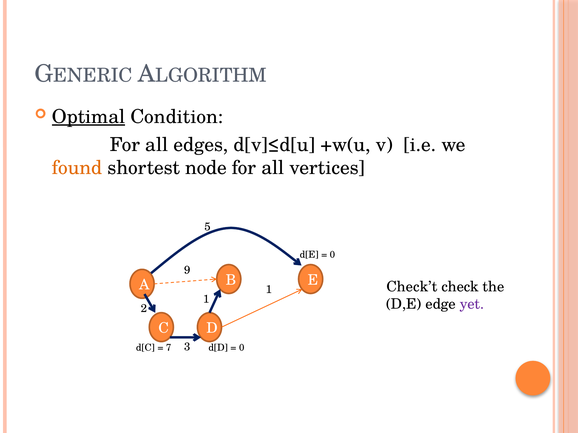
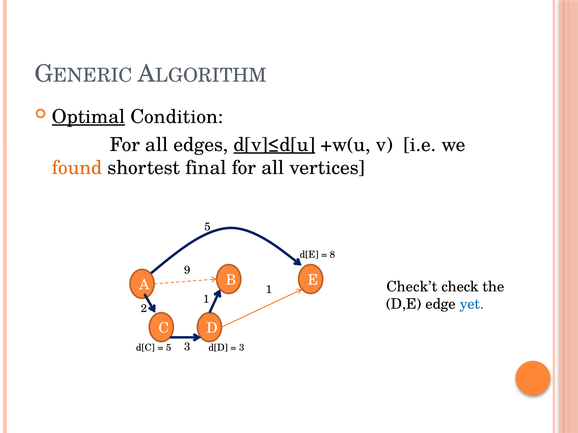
d[v]≤d[u underline: none -> present (274, 145)
node: node -> final (206, 168)
0: 0 -> 8 (332, 255)
yet colour: purple -> blue (472, 304)
7: 7 -> 5 (169, 348)
0: 0 -> 3 (242, 348)
